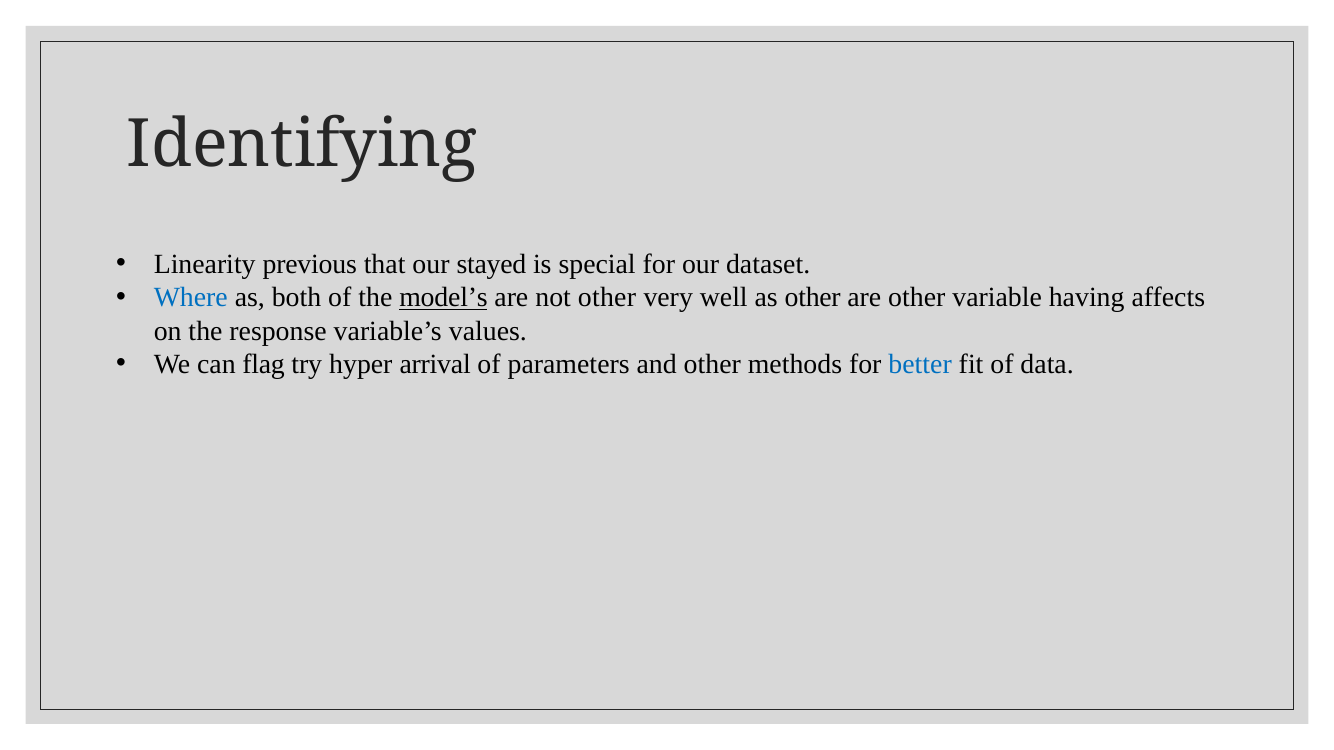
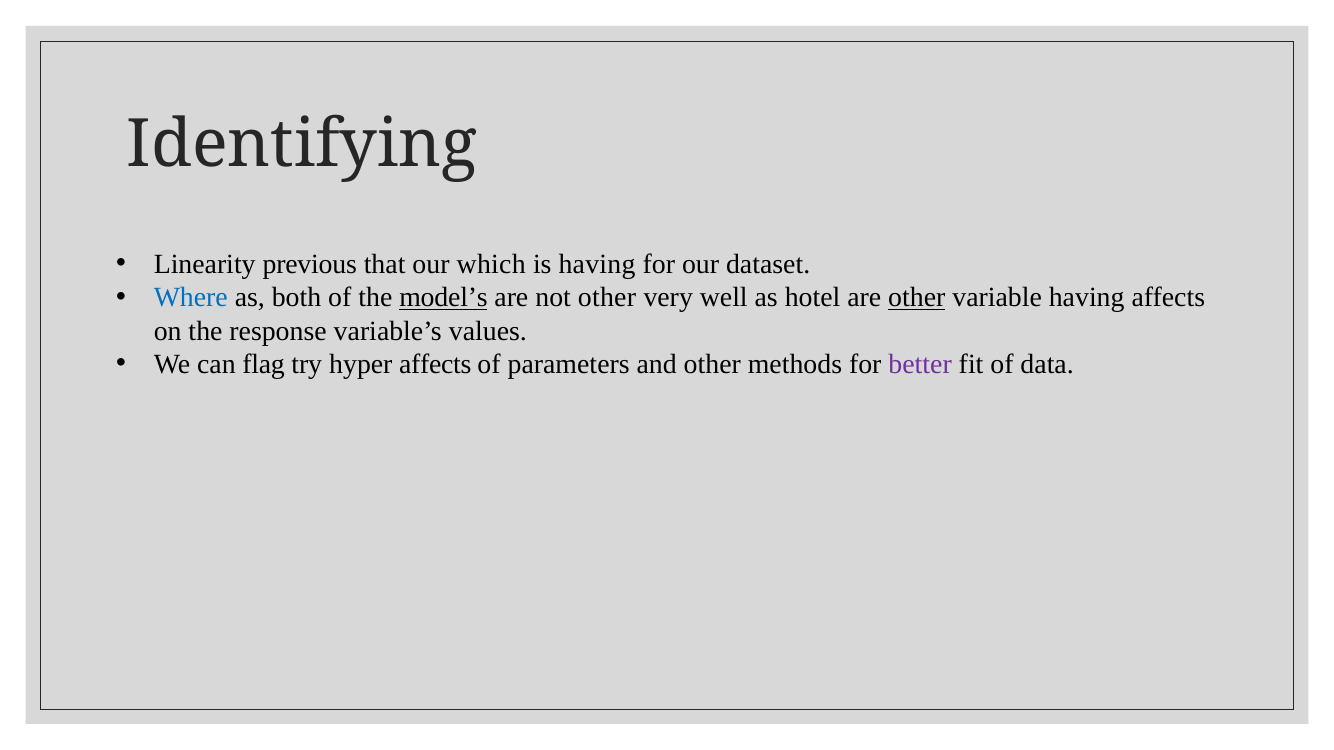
stayed: stayed -> which (491, 264)
is special: special -> having (597, 264)
as other: other -> hotel (813, 298)
other underline: none -> present (917, 298)
hyper arrival: arrival -> affects (435, 364)
better colour: blue -> purple (920, 364)
